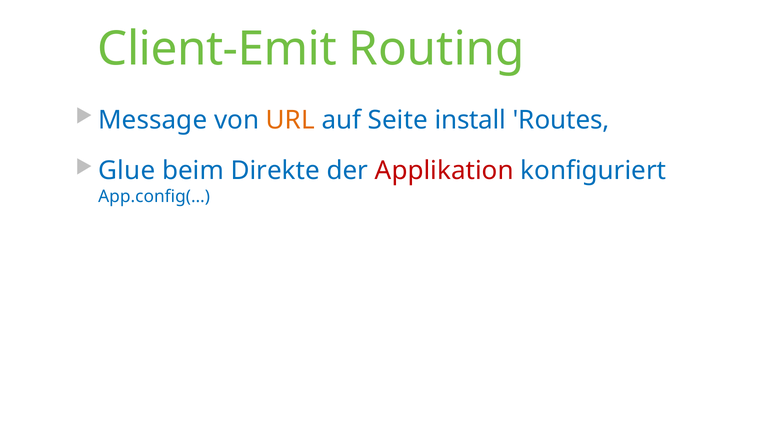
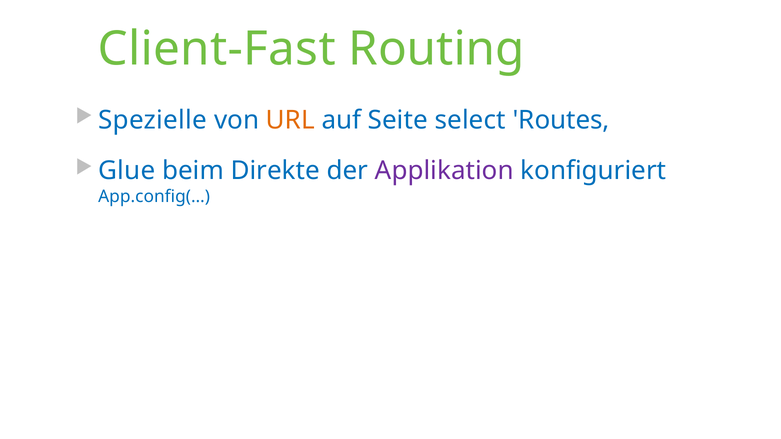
Client-Emit: Client-Emit -> Client-Fast (217, 49)
Message: Message -> Spezielle (153, 120)
install: install -> select (470, 120)
Applikation colour: red -> purple (444, 171)
